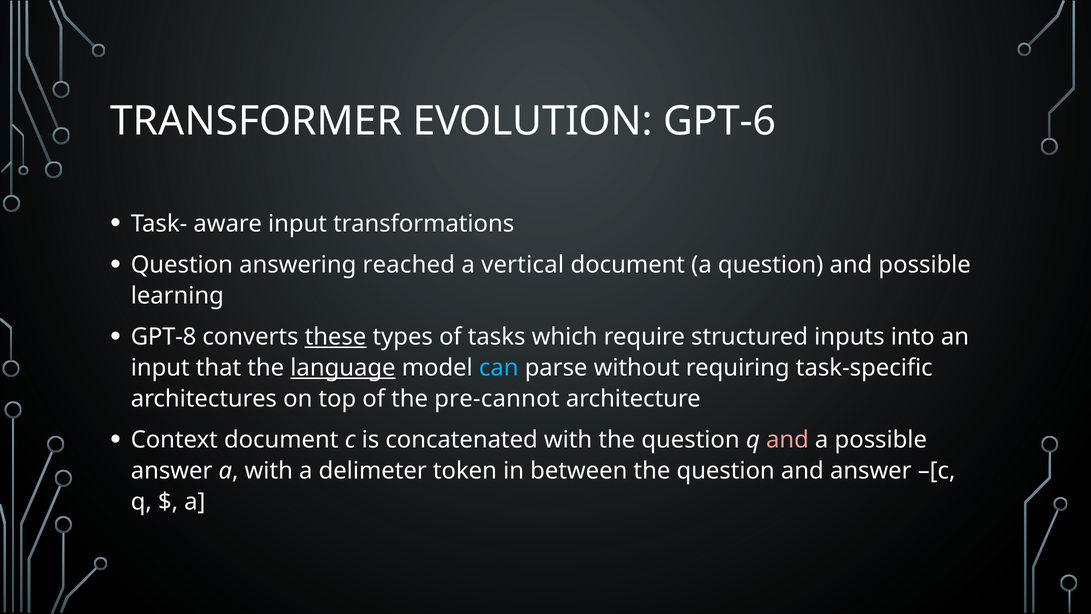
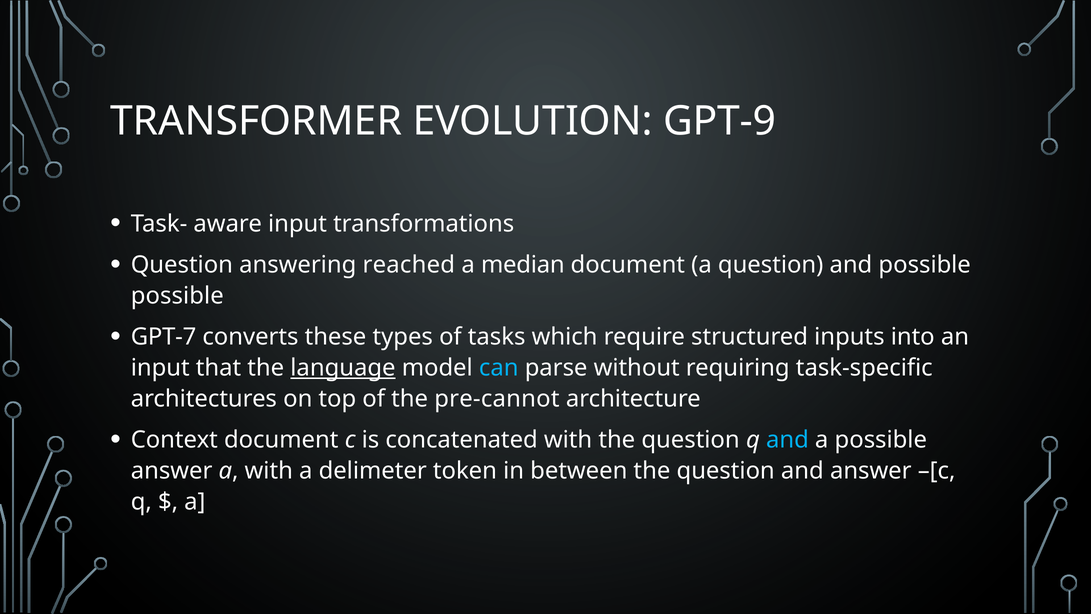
GPT-6: GPT-6 -> GPT-9 (720, 121)
vertical: vertical -> median (523, 265)
learning: learning -> possible (177, 296)
GPT-8: GPT-8 -> GPT-7 (164, 337)
these underline: present -> none (335, 337)
and colour: pink -> light blue (787, 440)
